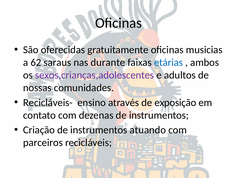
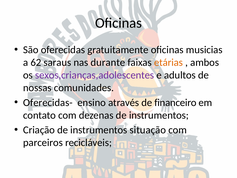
etárias colour: blue -> orange (168, 62)
Recicláveis-: Recicláveis- -> Oferecidas- (48, 102)
exposição: exposição -> financeiro (175, 102)
atuando: atuando -> situação (148, 130)
